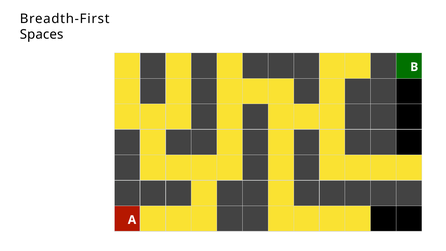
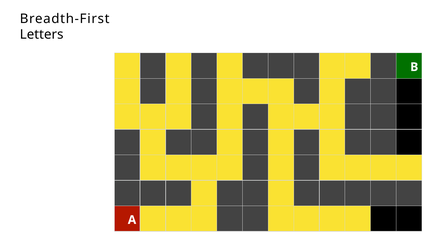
Spaces: Spaces -> Letters (42, 35)
